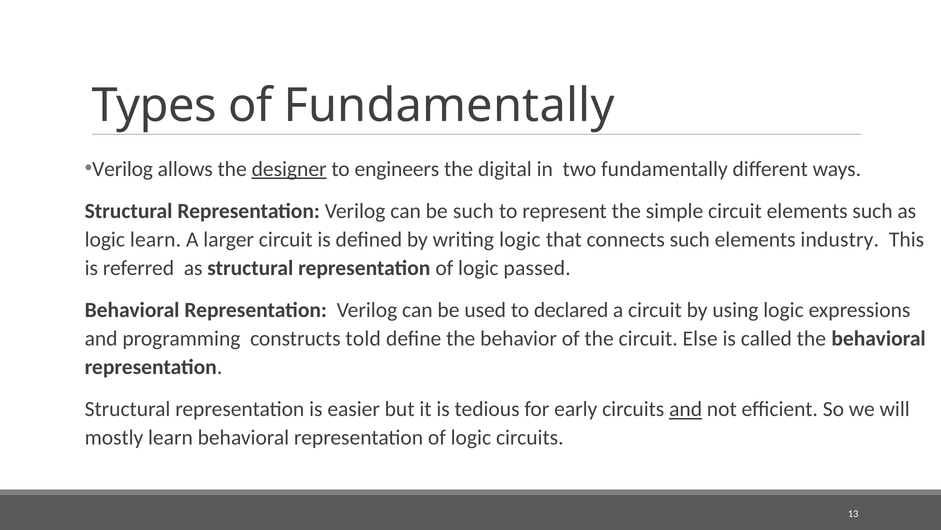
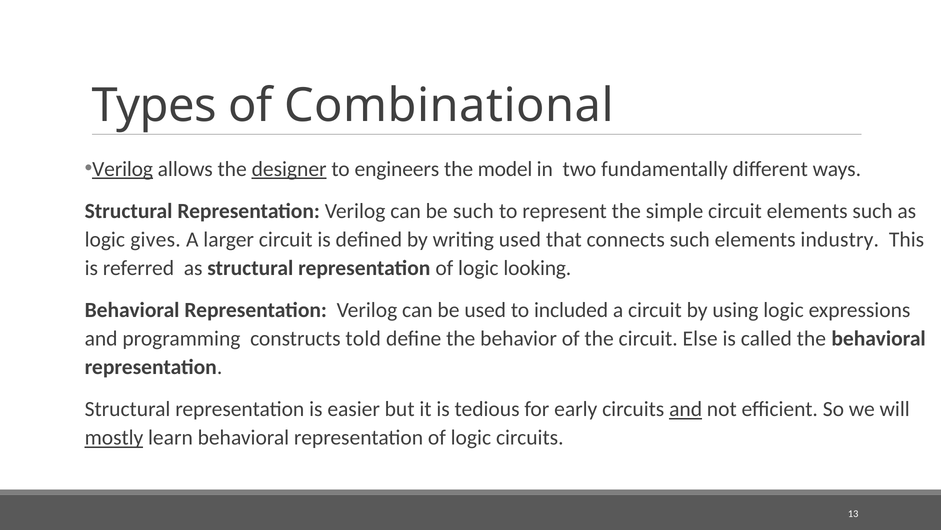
of Fundamentally: Fundamentally -> Combinational (449, 105)
Verilog underline: none -> present (123, 169)
digital: digital -> model (505, 169)
logic learn: learn -> gives (155, 239)
writing logic: logic -> used (520, 239)
passed: passed -> looking (537, 268)
declared: declared -> included (571, 310)
mostly underline: none -> present (114, 437)
